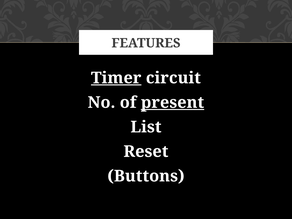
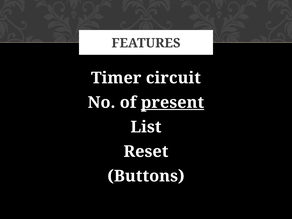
Timer underline: present -> none (116, 78)
